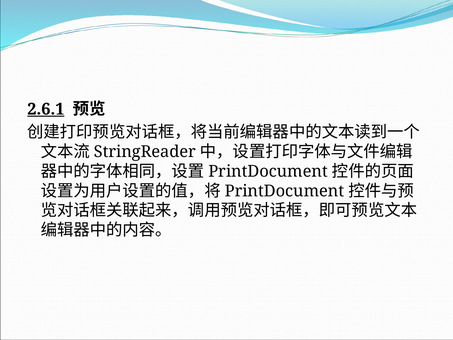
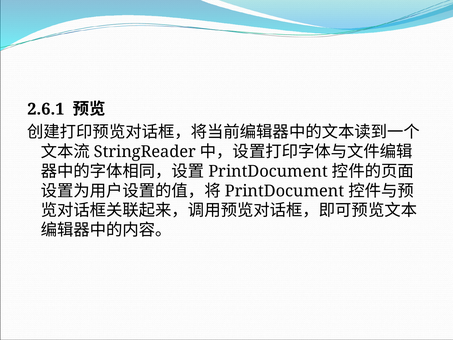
2.6.1 underline: present -> none (46, 109)
